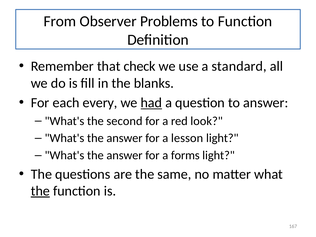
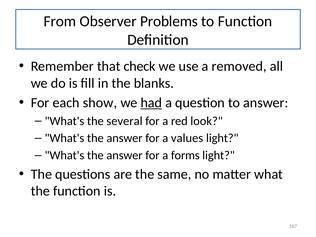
standard: standard -> removed (239, 66)
every: every -> show (100, 103)
second: second -> several (124, 121)
lesson: lesson -> values (187, 138)
the underline: present -> none (40, 191)
